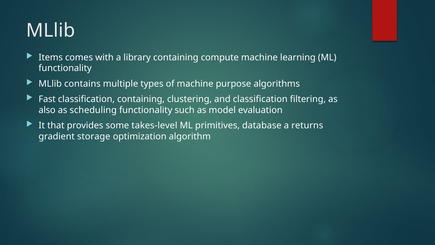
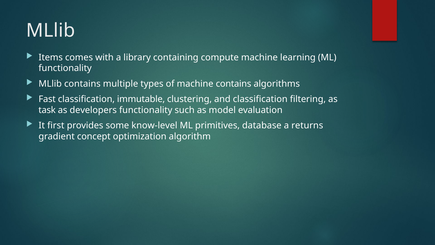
machine purpose: purpose -> contains (234, 84)
classification containing: containing -> immutable (141, 99)
also: also -> task (47, 110)
scheduling: scheduling -> developers (93, 110)
that: that -> first (56, 125)
takes-level: takes-level -> know-level (154, 125)
storage: storage -> concept (94, 136)
